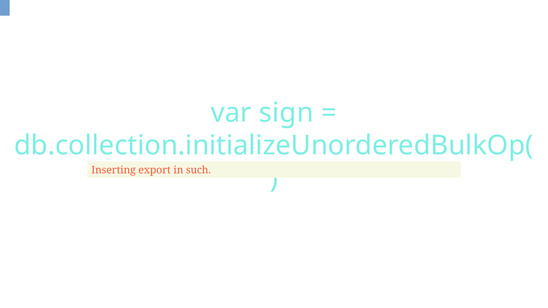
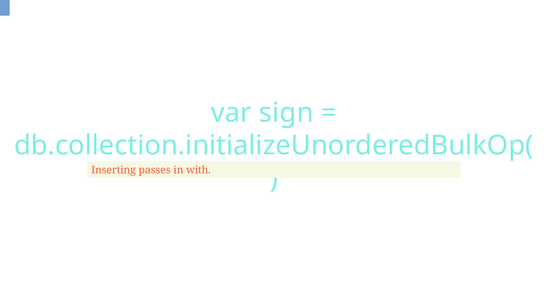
export: export -> passes (155, 170)
such: such -> with (198, 170)
